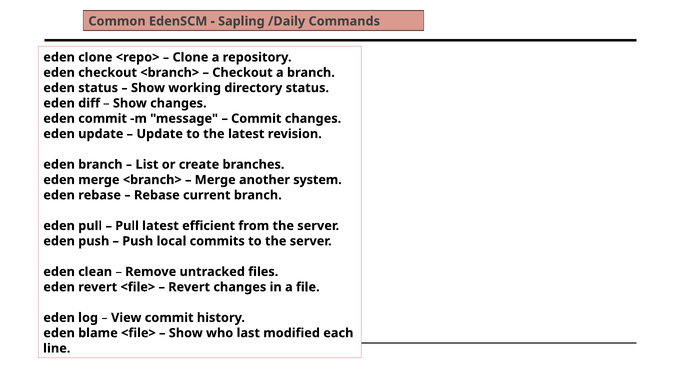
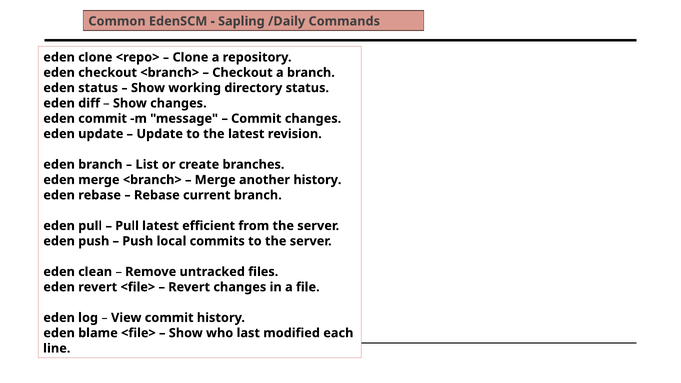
another system: system -> history (317, 180)
